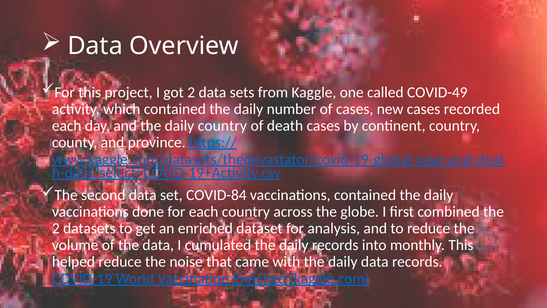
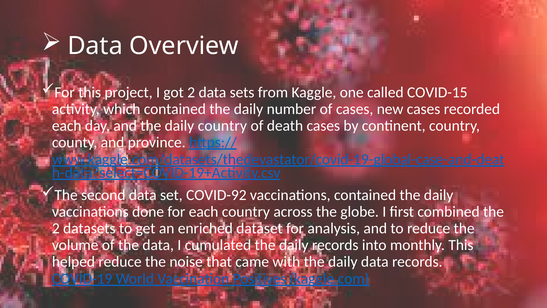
COVID-49: COVID-49 -> COVID-15 (437, 92)
COVID-84: COVID-84 -> COVID-92 (216, 195)
Vaccination Enriched: Enriched -> Positives (259, 278)
